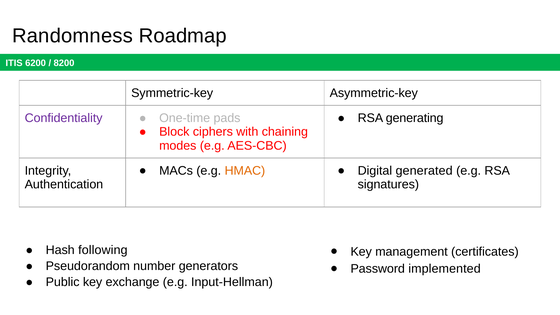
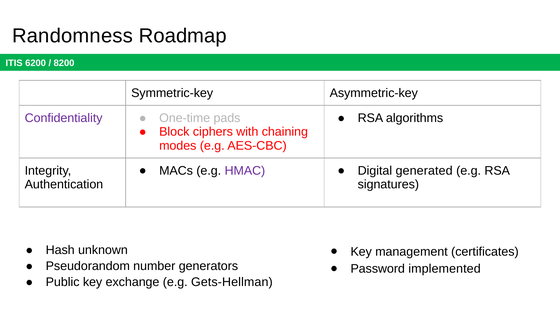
generating: generating -> algorithms (415, 118)
HMAC colour: orange -> purple (245, 171)
following: following -> unknown (103, 250)
Input-Hellman: Input-Hellman -> Gets-Hellman (232, 282)
